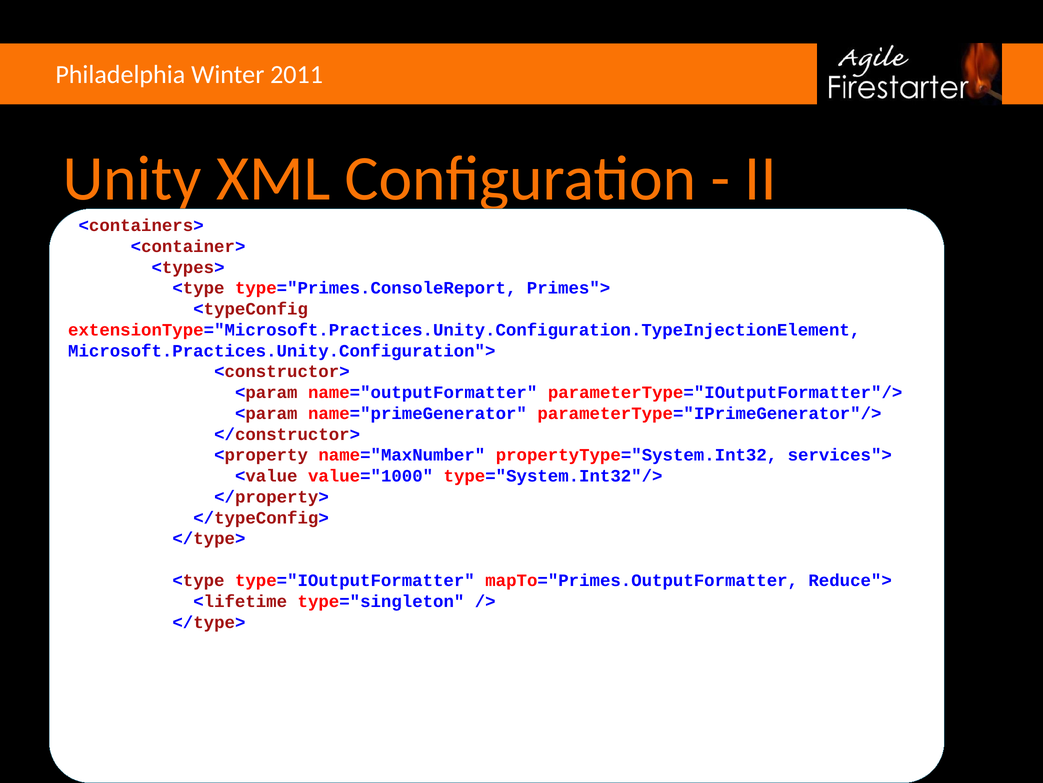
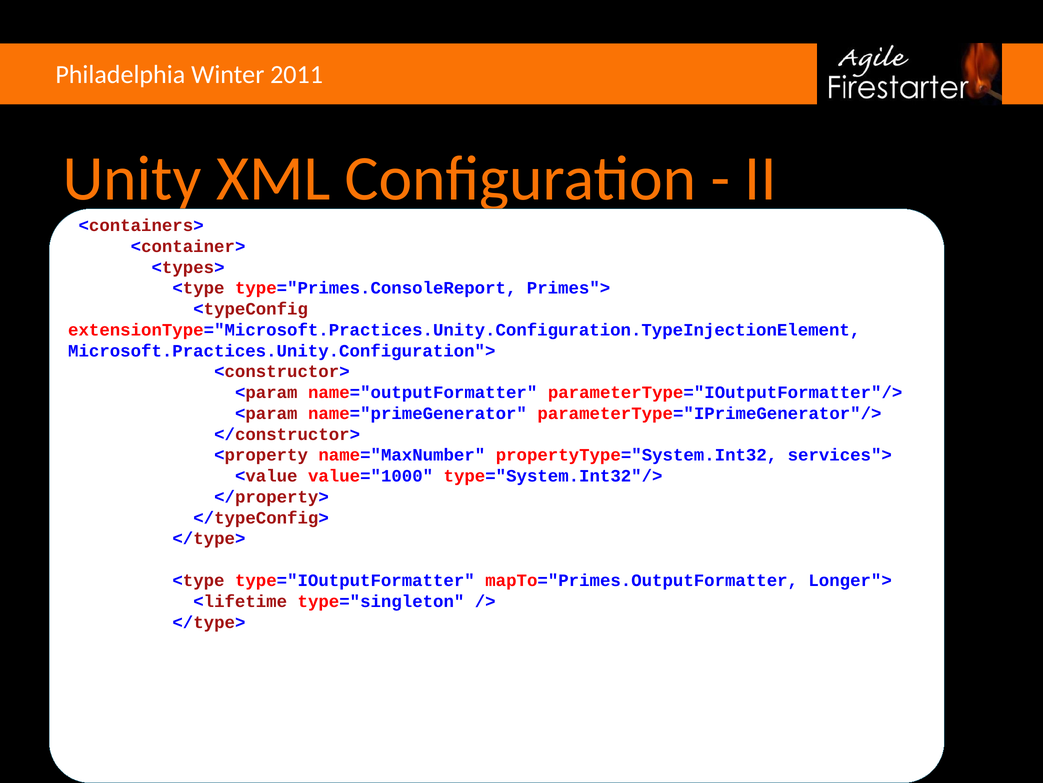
Reduce">: Reduce"> -> Longer"> (850, 580)
